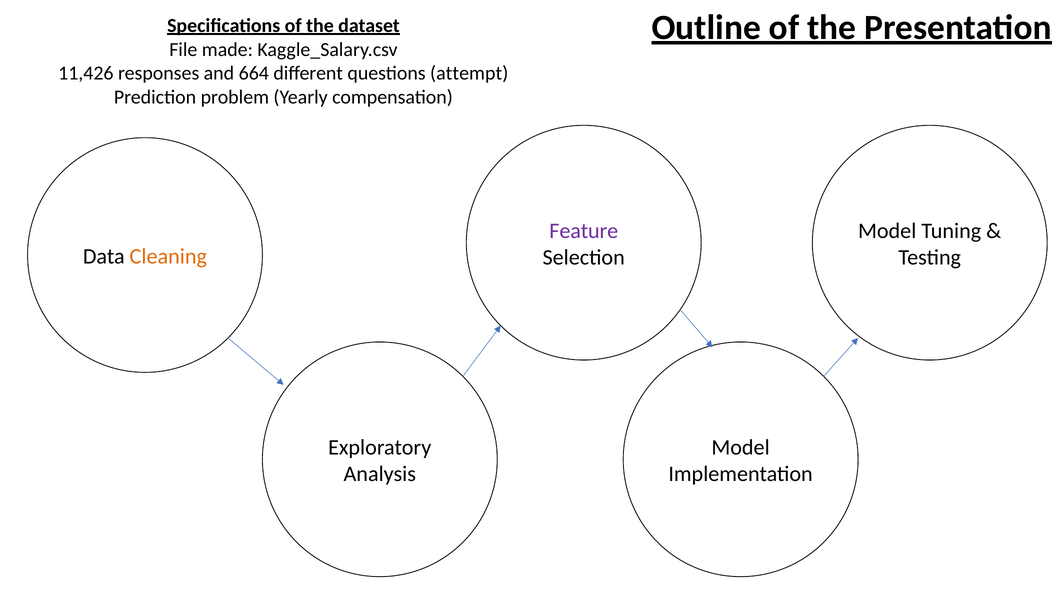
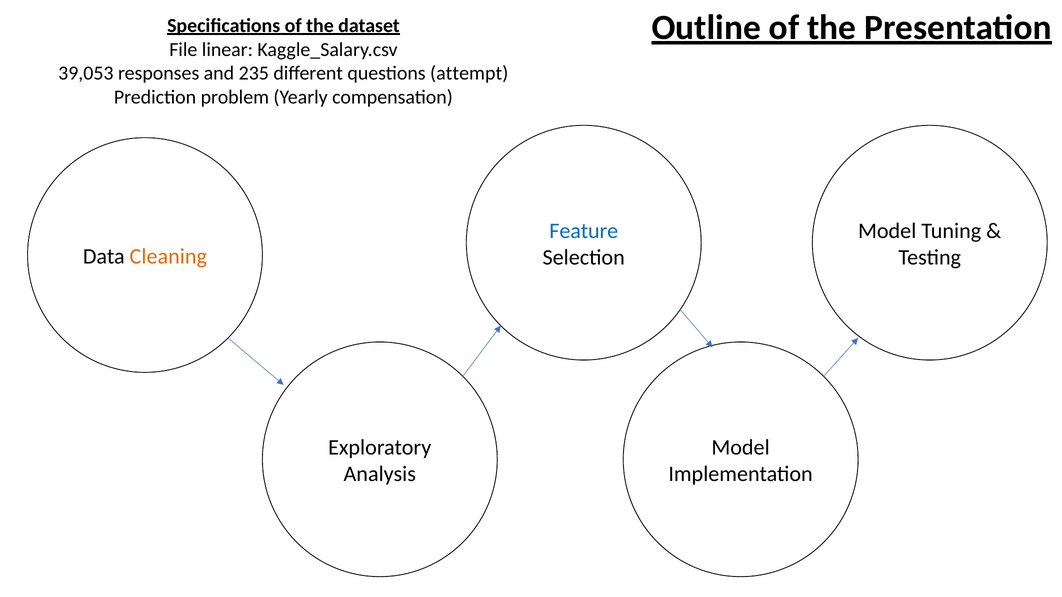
made: made -> linear (227, 49)
11,426: 11,426 -> 39,053 (86, 73)
664: 664 -> 235 (254, 73)
Feature colour: purple -> blue (584, 231)
